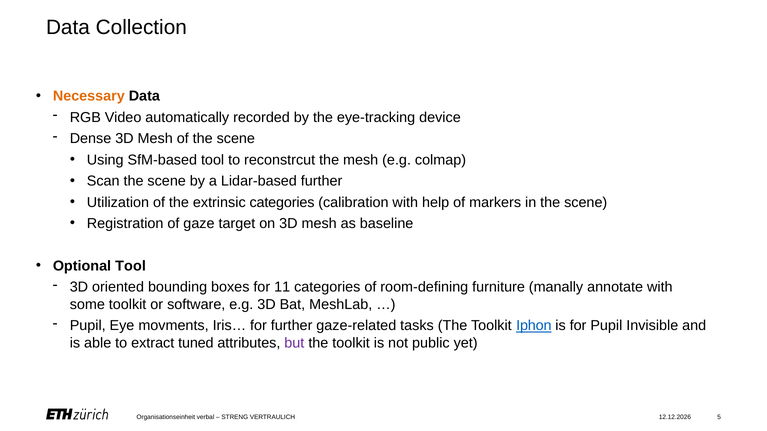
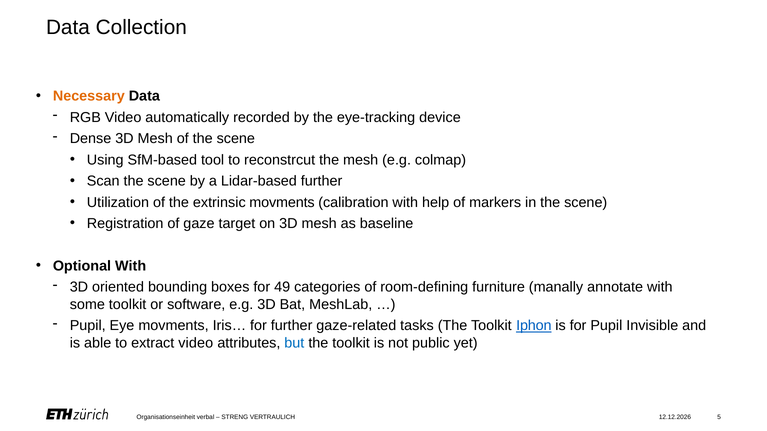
extrinsic categories: categories -> movments (282, 203)
Optional Tool: Tool -> With (131, 266)
11: 11 -> 49 (282, 287)
extract tuned: tuned -> video (196, 343)
but colour: purple -> blue (294, 343)
